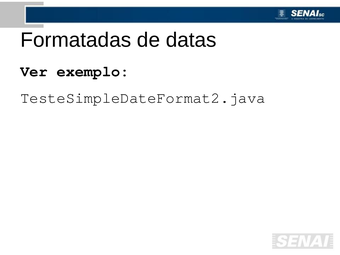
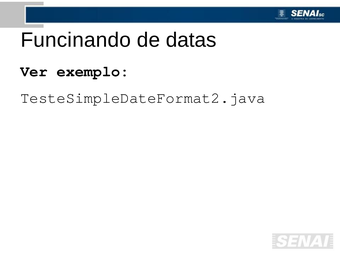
Formatadas: Formatadas -> Funcinando (76, 40)
